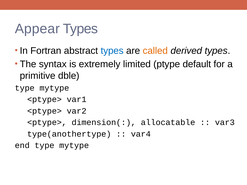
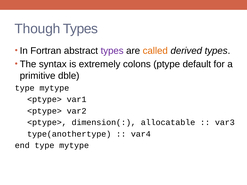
Appear: Appear -> Though (37, 29)
types colour: blue -> purple (112, 51)
limited: limited -> colons (137, 64)
